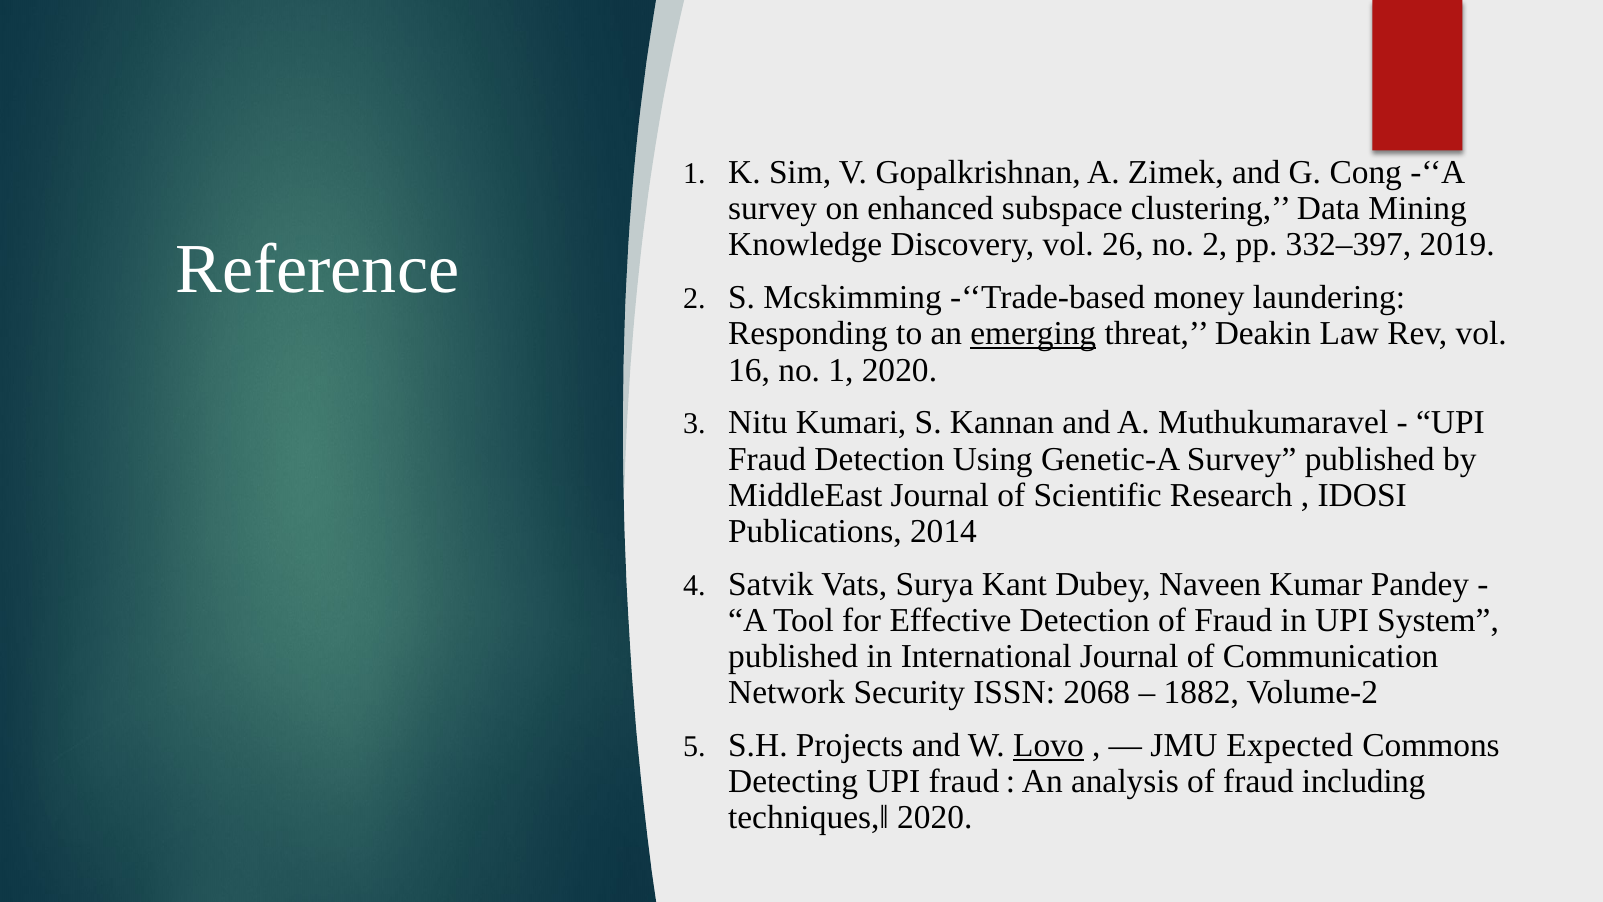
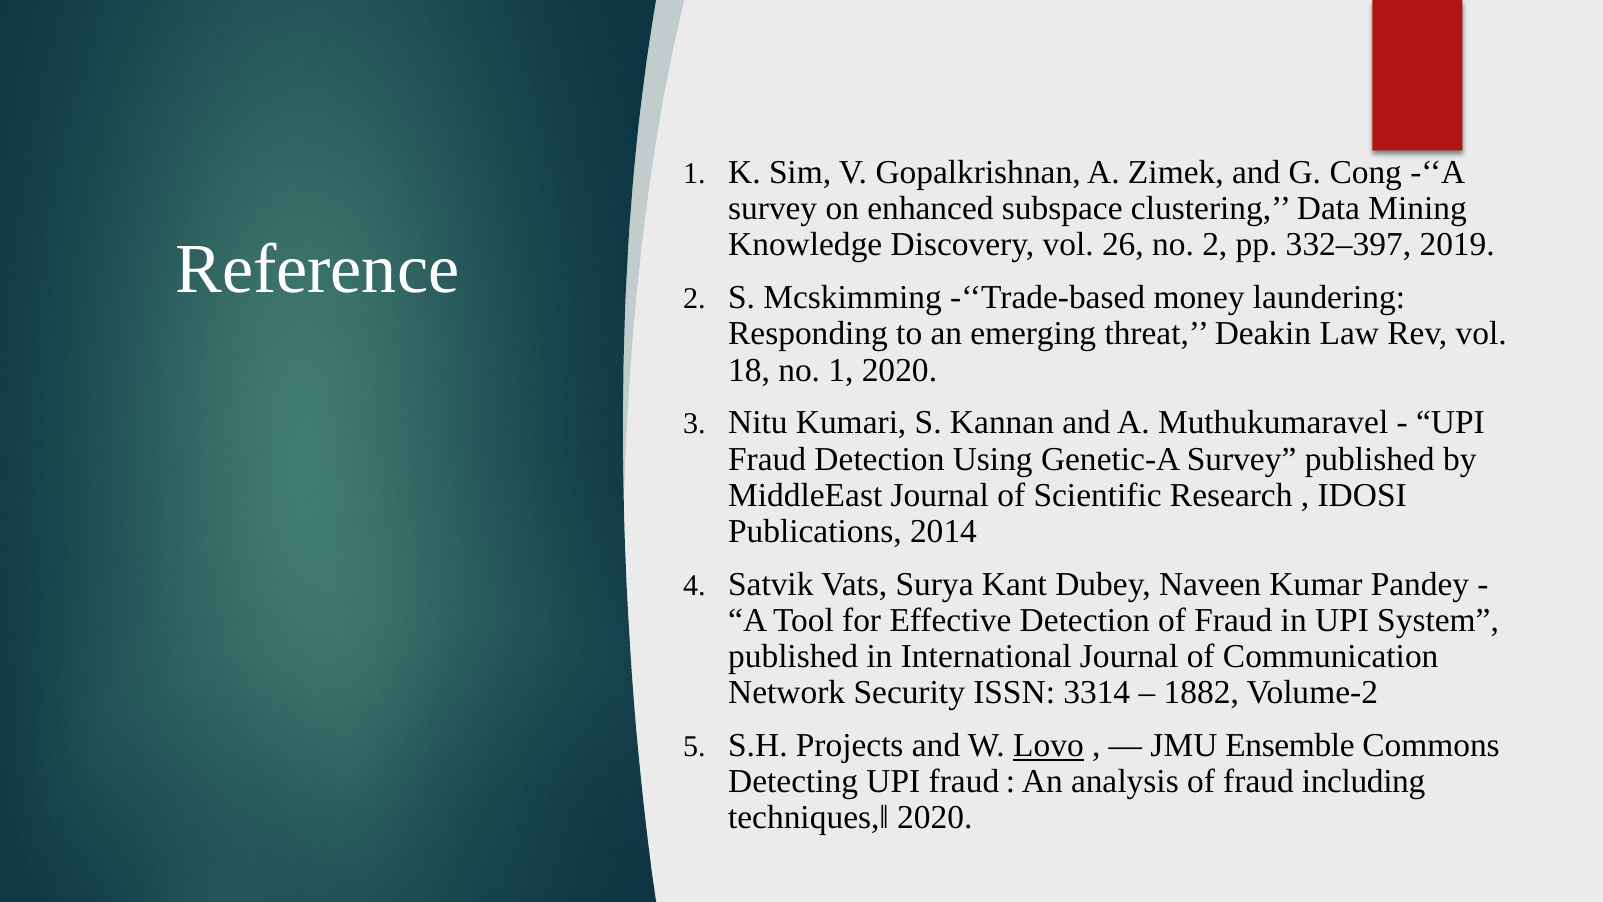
emerging underline: present -> none (1033, 334)
16: 16 -> 18 (749, 370)
2068: 2068 -> 3314 (1097, 692)
Expected: Expected -> Ensemble (1290, 745)
